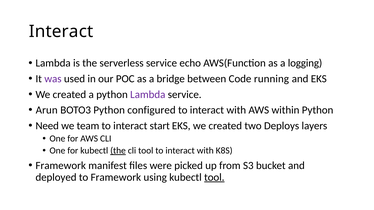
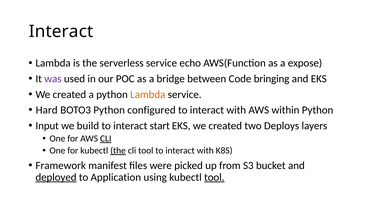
logging: logging -> expose (305, 63)
running: running -> bringing (272, 79)
Lambda colour: purple -> orange (148, 95)
Arun: Arun -> Hard (47, 110)
Need: Need -> Input (47, 126)
team: team -> build (88, 126)
CLI underline: none -> present (106, 139)
deployed underline: none -> present (56, 177)
to Framework: Framework -> Application (116, 177)
